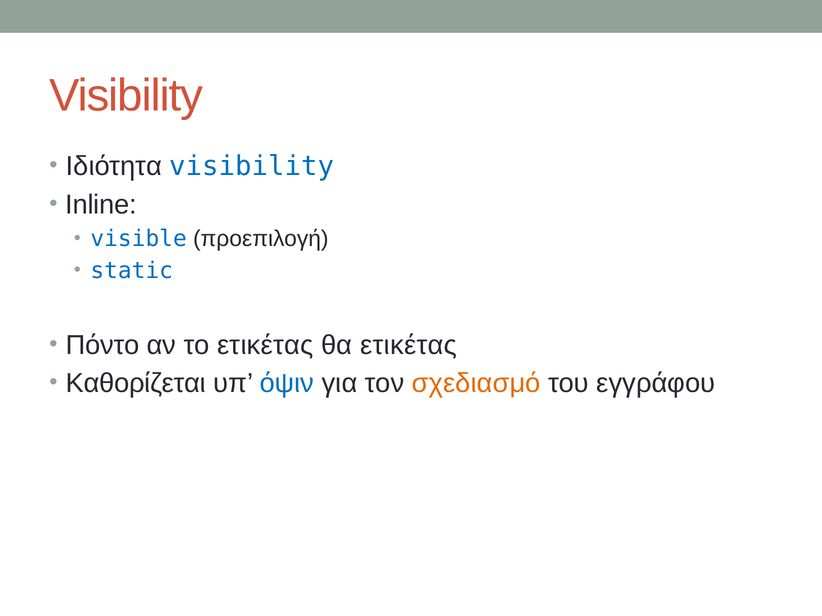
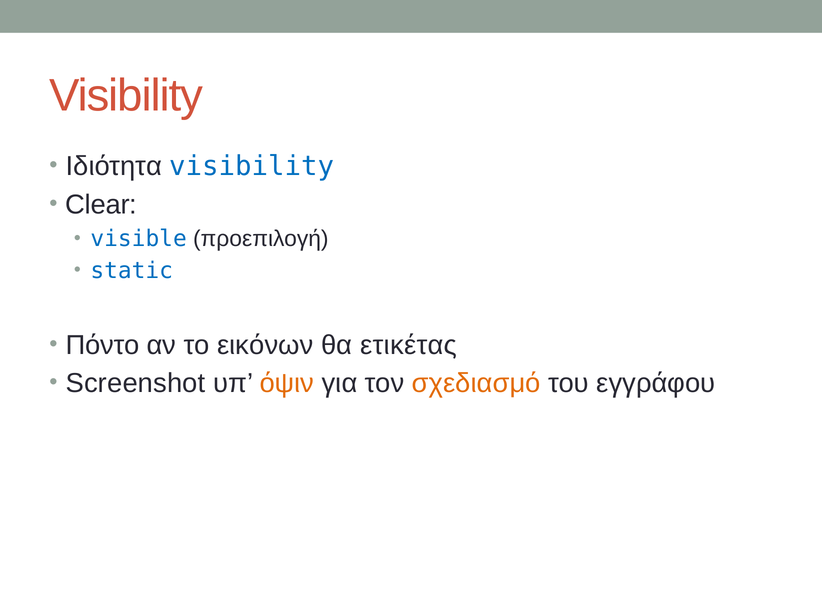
Inline: Inline -> Clear (101, 205)
το ετικέτας: ετικέτας -> εικόνων (265, 345)
Καθορίζεται: Καθορίζεται -> Screenshot (136, 384)
όψιν colour: blue -> orange (287, 384)
